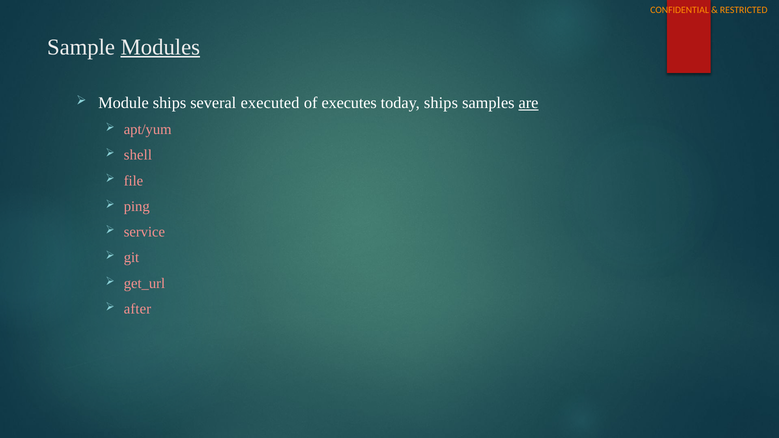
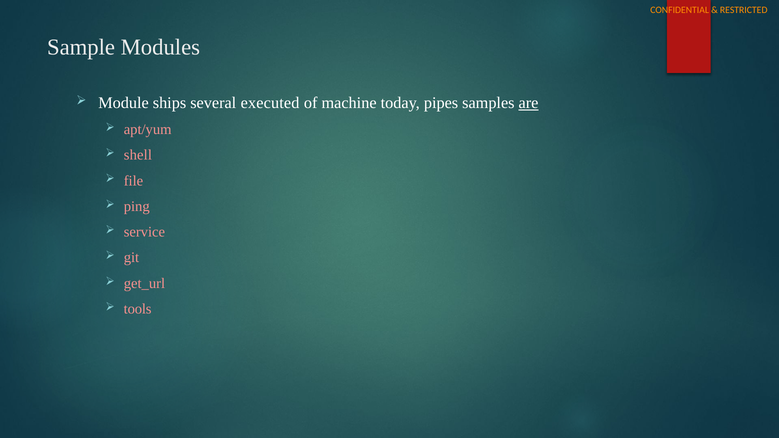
Modules underline: present -> none (160, 47)
executes: executes -> machine (349, 103)
today ships: ships -> pipes (441, 103)
after: after -> tools (138, 309)
